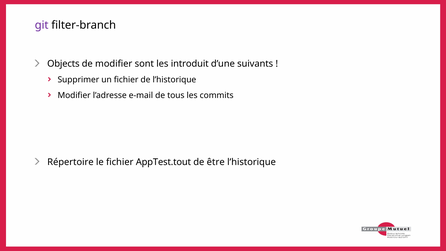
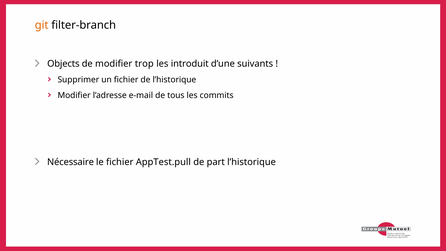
git colour: purple -> orange (42, 25)
sont: sont -> trop (144, 64)
Répertoire: Répertoire -> Nécessaire (71, 162)
AppTest.tout: AppTest.tout -> AppTest.pull (163, 162)
être: être -> part (216, 162)
